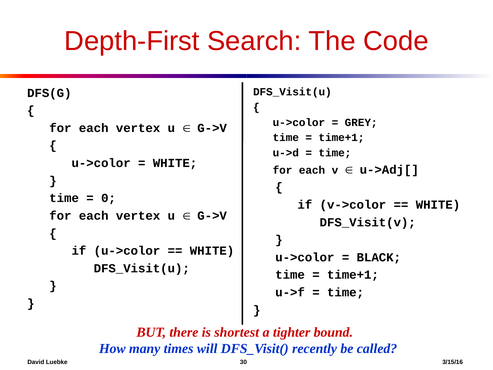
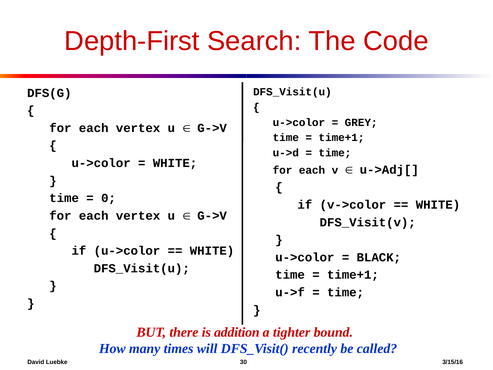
shortest: shortest -> addition (237, 332)
